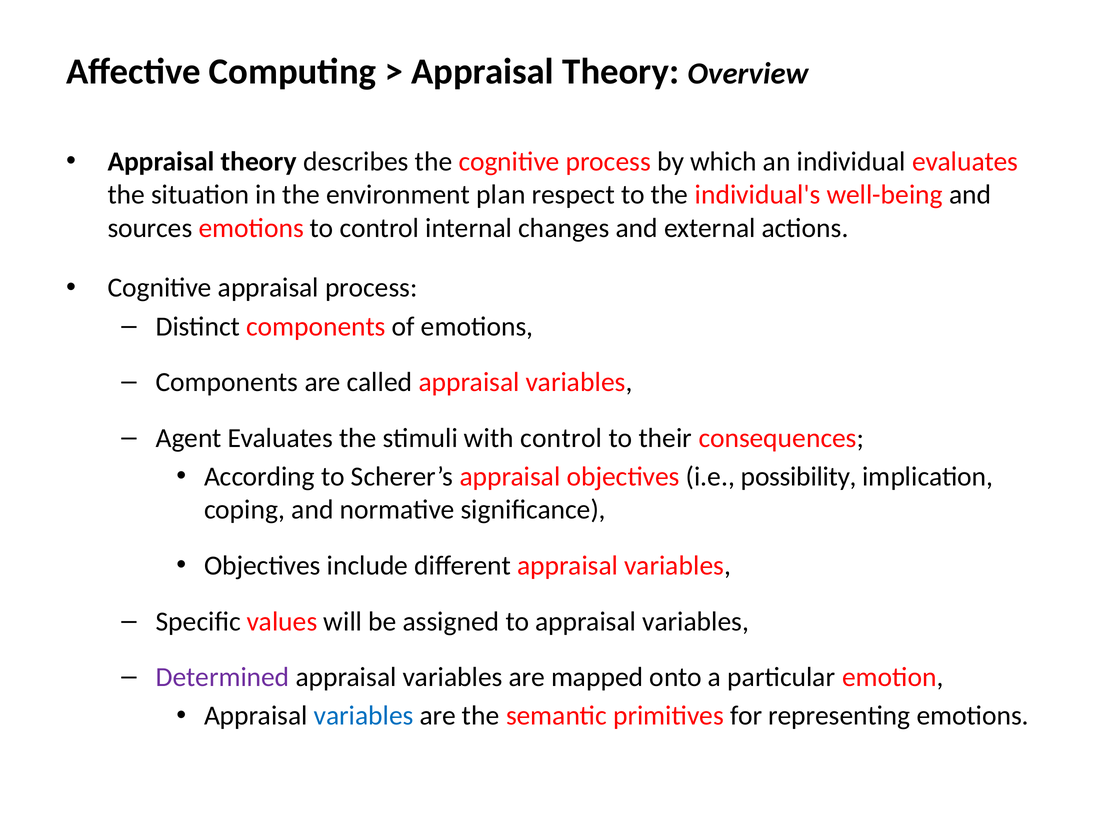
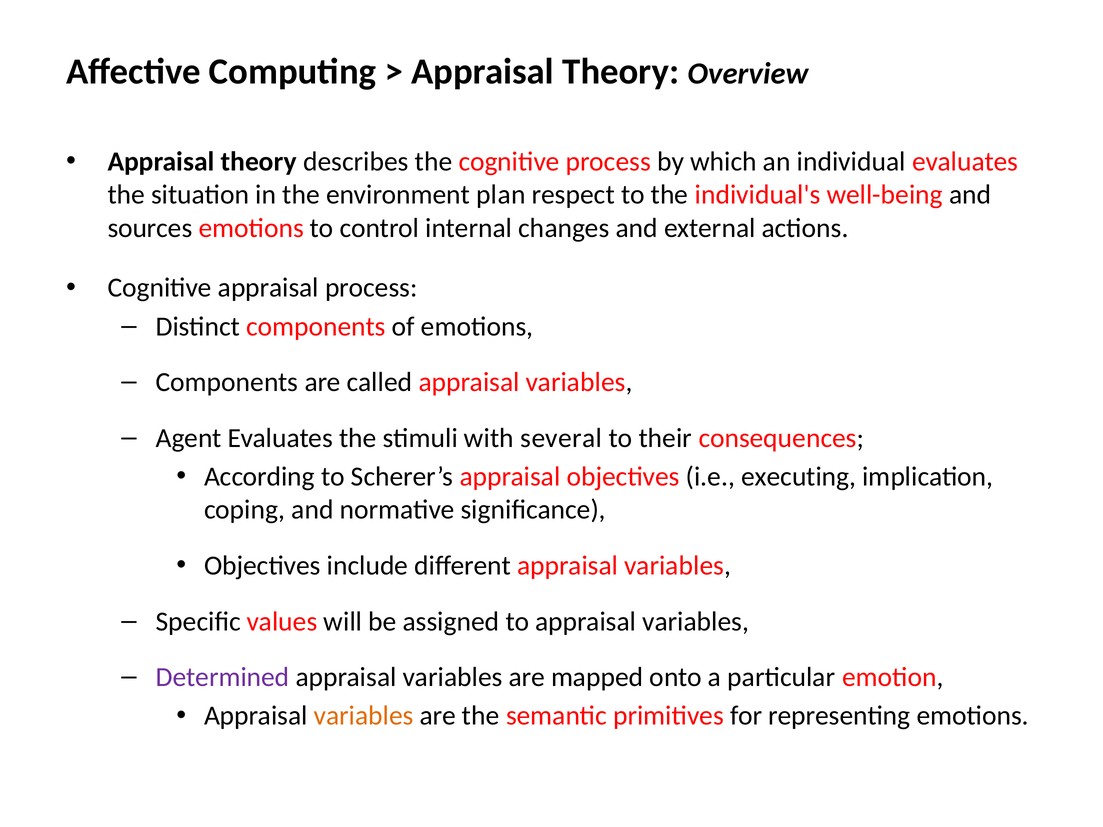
with control: control -> several (561, 438)
possibility: possibility -> executing (799, 477)
variables colour: blue -> orange (364, 716)
